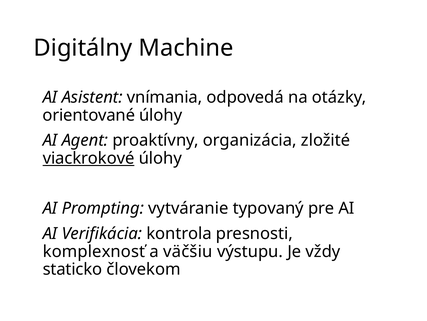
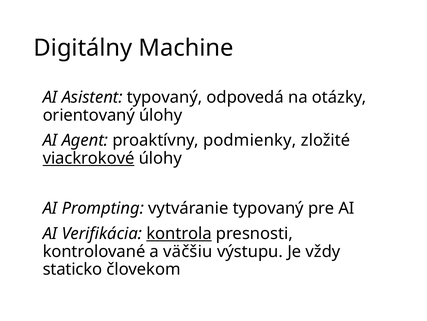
Asistent vnímania: vnímania -> typovaný (165, 97)
orientované: orientované -> orientovaný (89, 115)
organizácia: organizácia -> podmienky (250, 140)
kontrola underline: none -> present (179, 233)
komplexnosť: komplexnosť -> kontrolované (94, 251)
